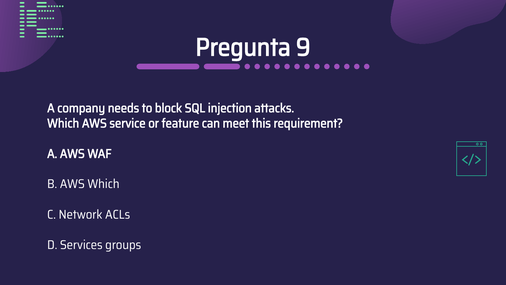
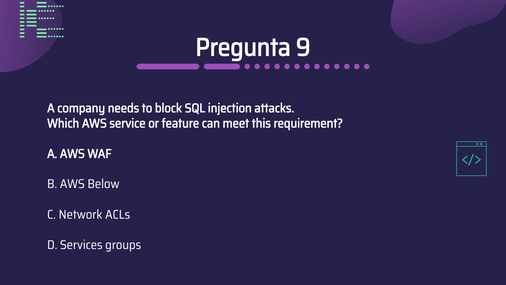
AWS Which: Which -> Below (104, 184)
